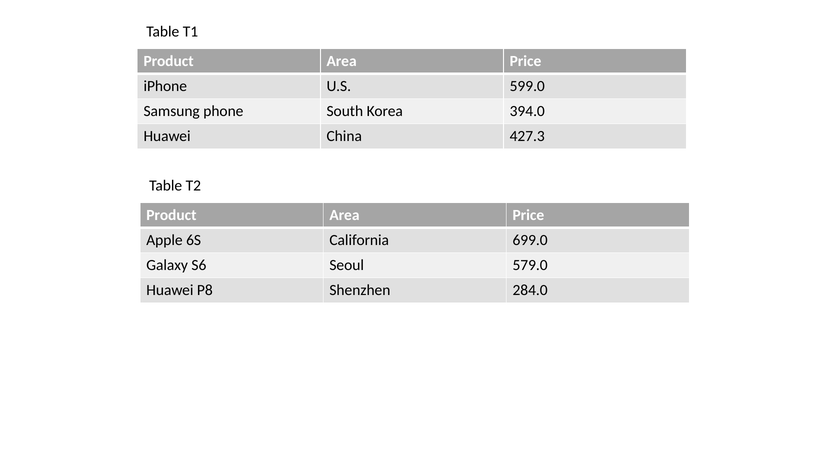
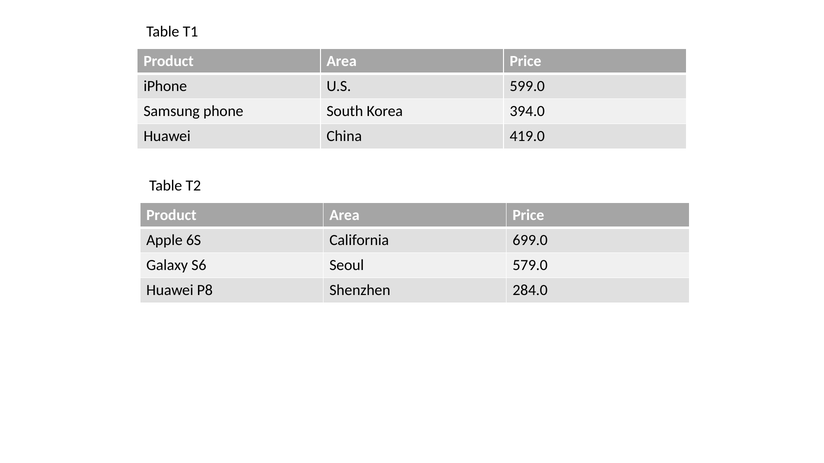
427.3: 427.3 -> 419.0 (527, 137)
